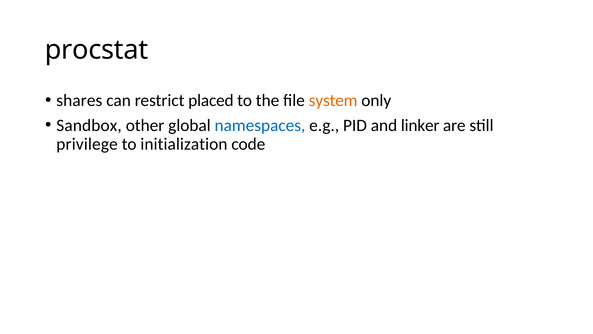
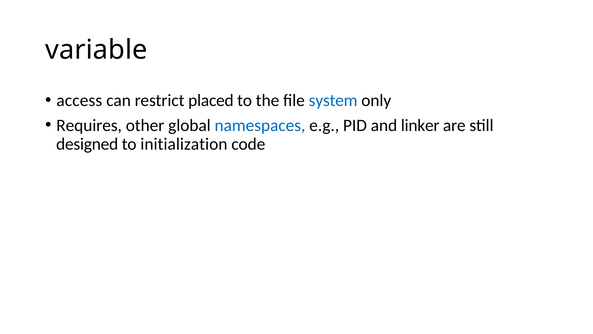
procstat: procstat -> variable (96, 50)
shares: shares -> access (79, 100)
system colour: orange -> blue (333, 100)
Sandbox: Sandbox -> Requires (89, 125)
privilege: privilege -> designed (87, 144)
